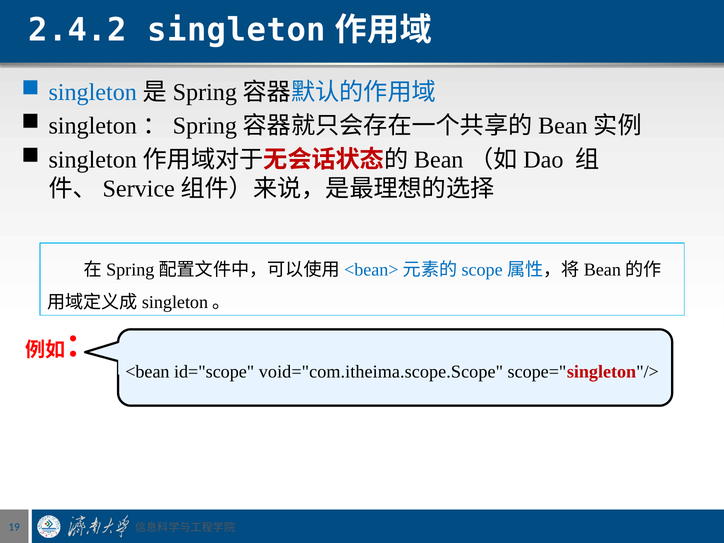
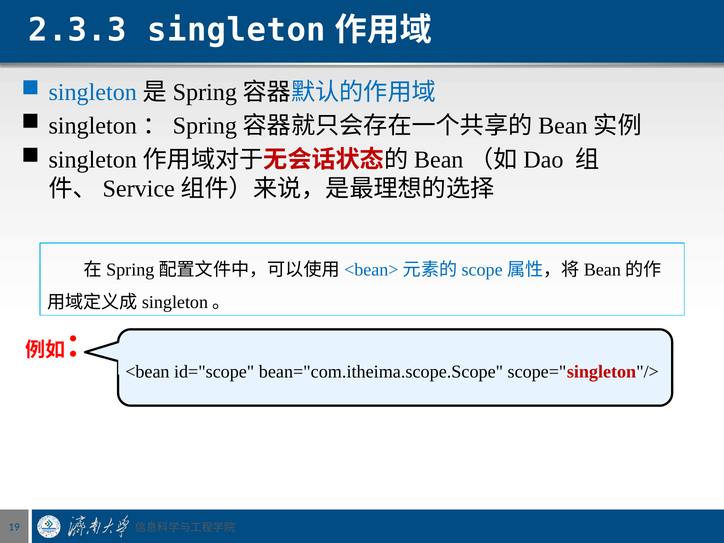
2.4.2: 2.4.2 -> 2.3.3 (77, 30)
void="com.itheima.scope.Scope: void="com.itheima.scope.Scope -> bean="com.itheima.scope.Scope (381, 372)
